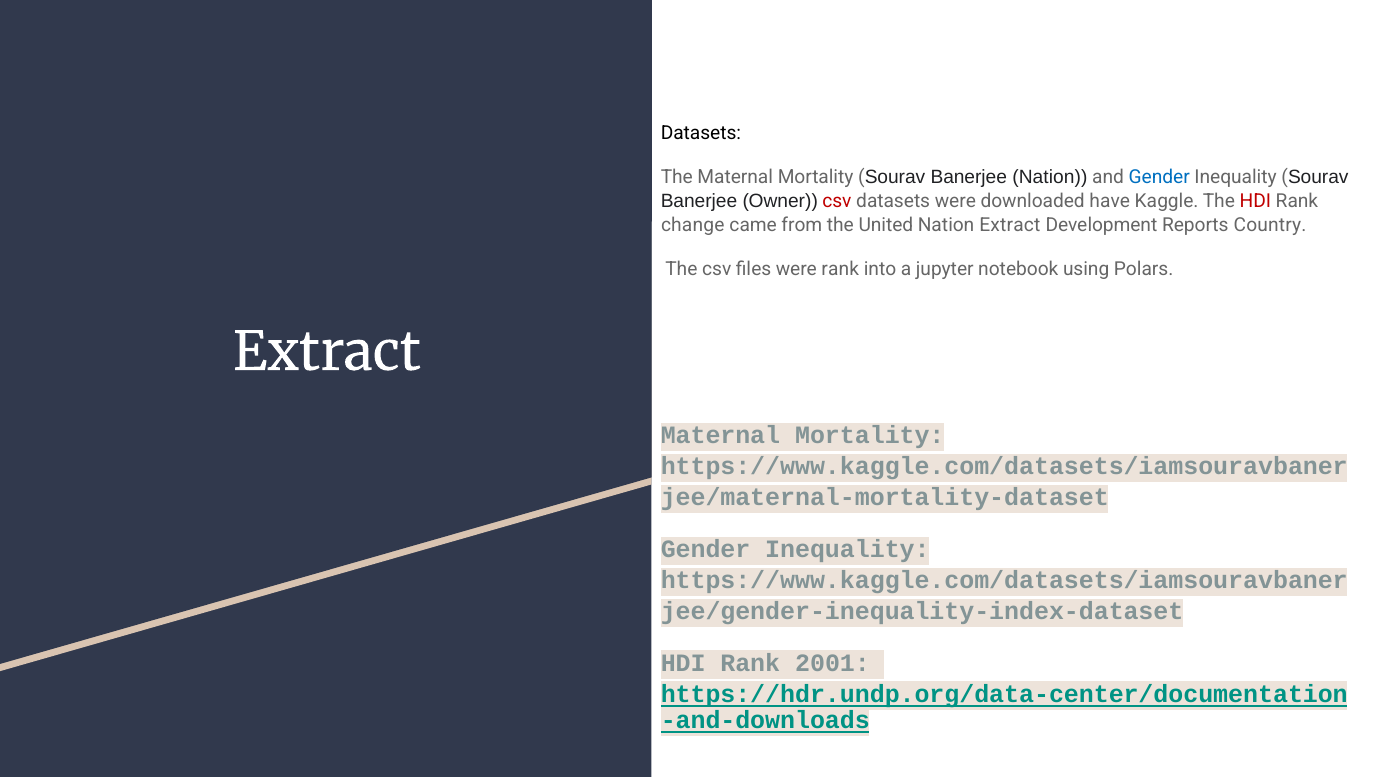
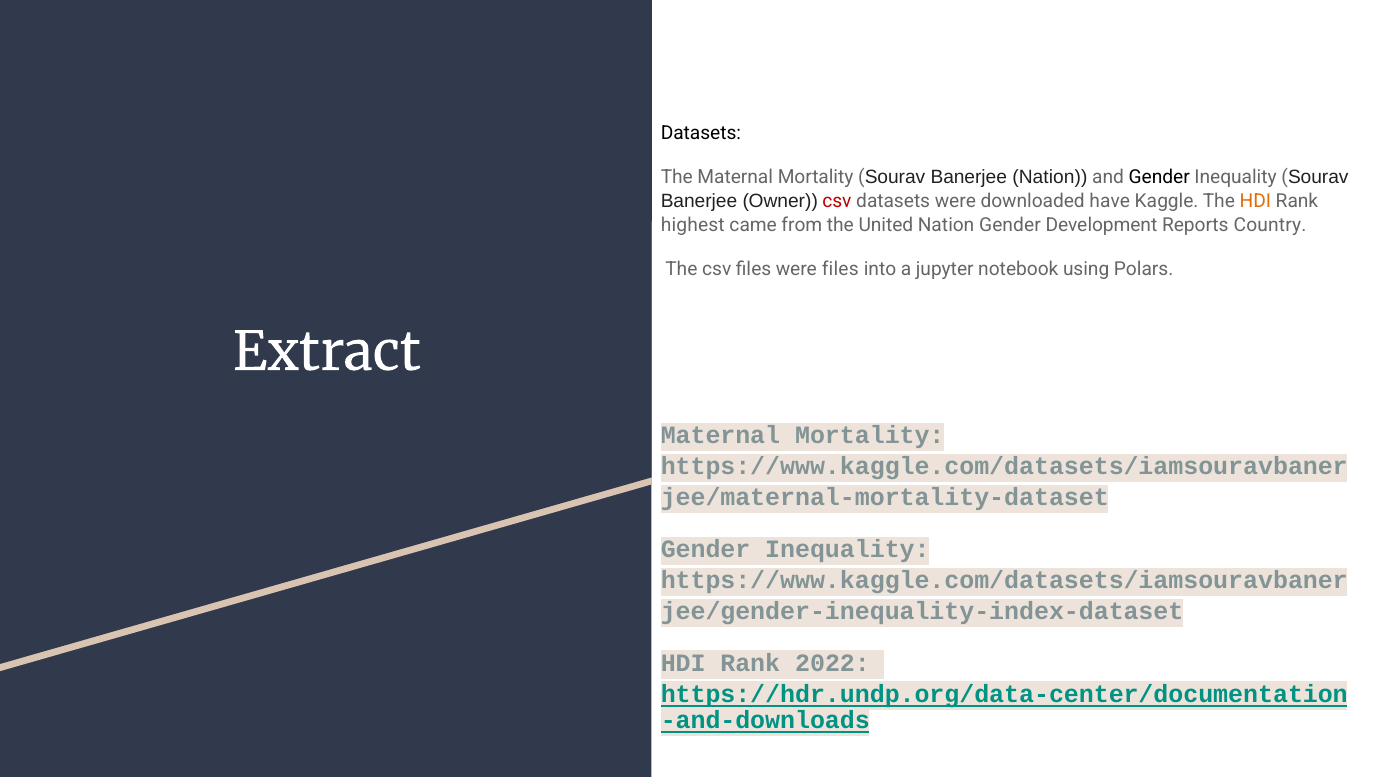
Gender colour: blue -> black (1159, 177)
HDI colour: red -> orange (1255, 201)
change: change -> highest (693, 225)
Nation Extract: Extract -> Gender (1010, 225)
were rank: rank -> files (840, 269)
2001: 2001 -> 2022 (832, 663)
